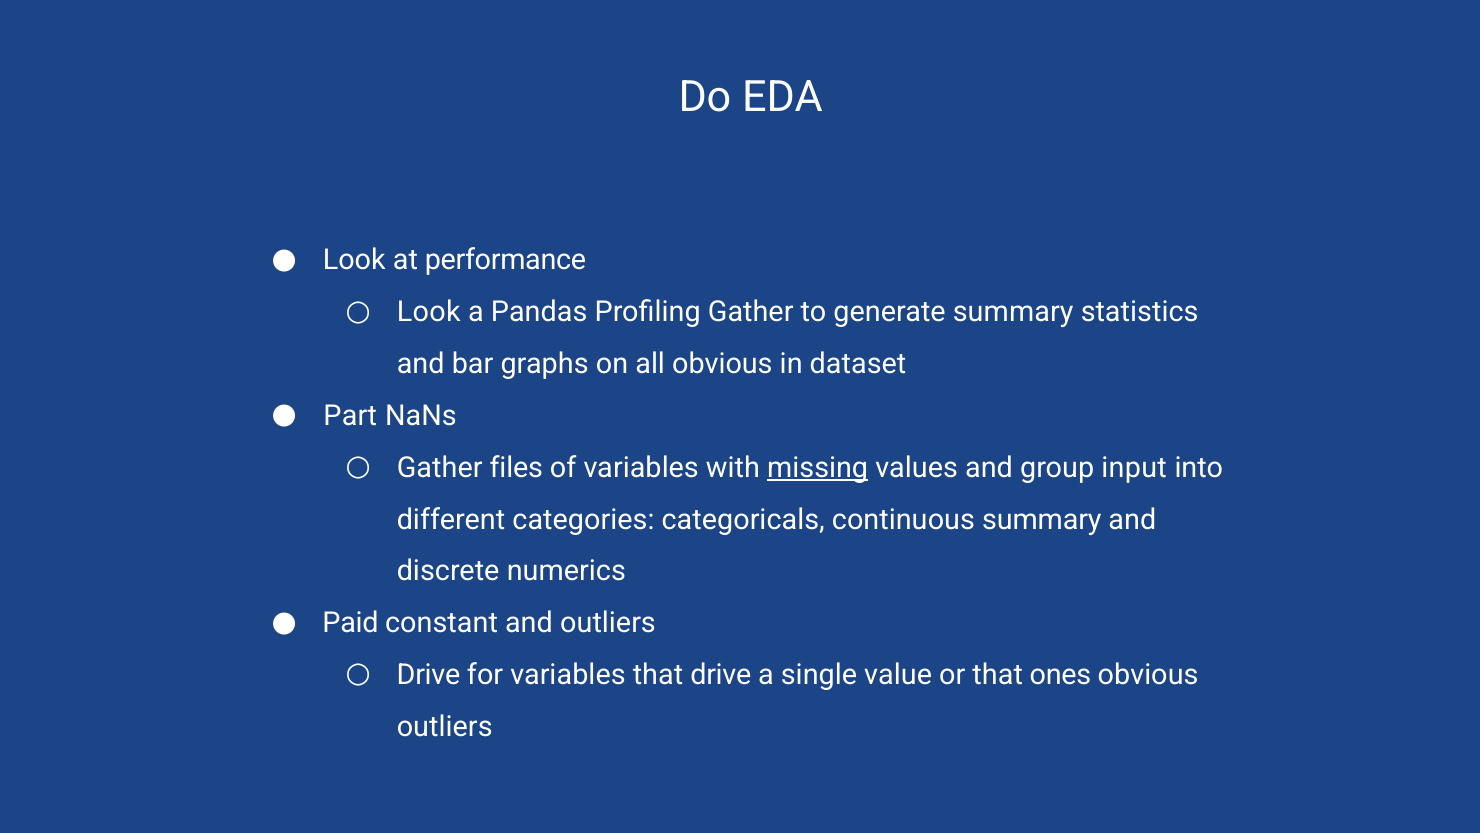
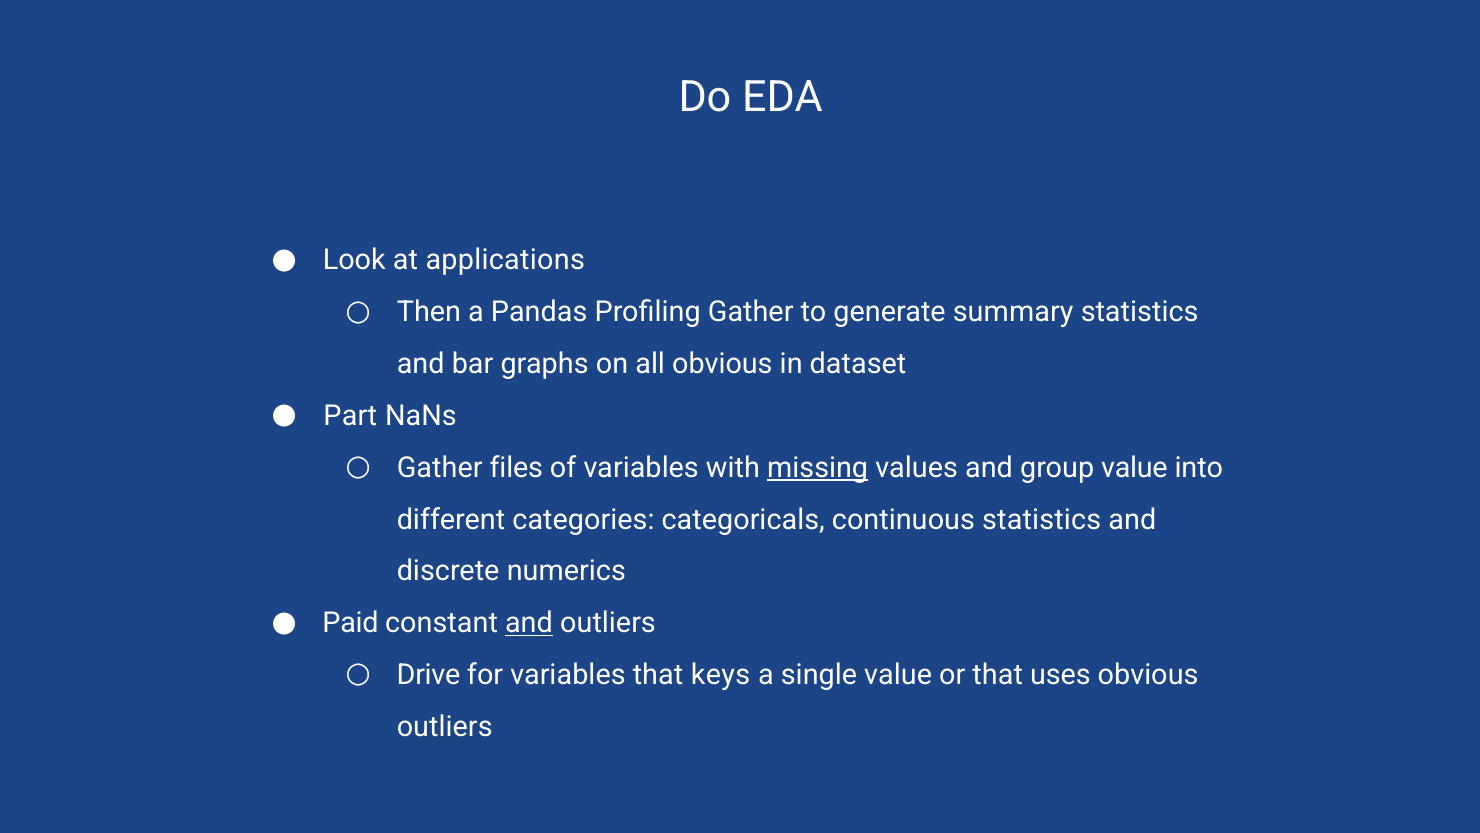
performance: performance -> applications (505, 260)
Look: Look -> Then (429, 312)
group input: input -> value (1134, 467)
continuous summary: summary -> statistics (1042, 519)
and underline: none -> present (529, 623)
that drive: drive -> keys (721, 675)
ones: ones -> uses (1060, 675)
